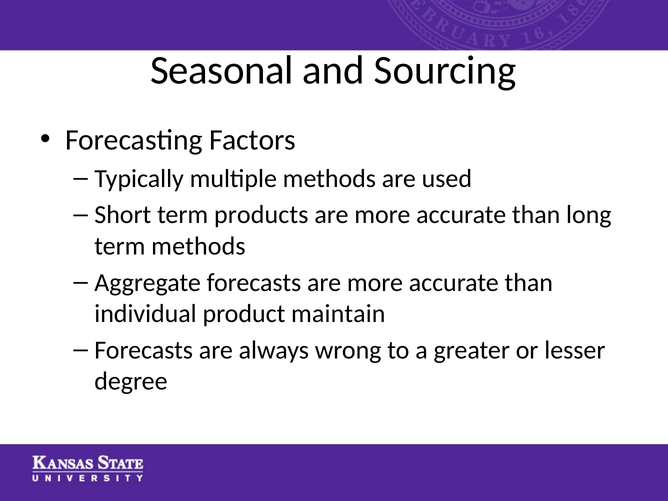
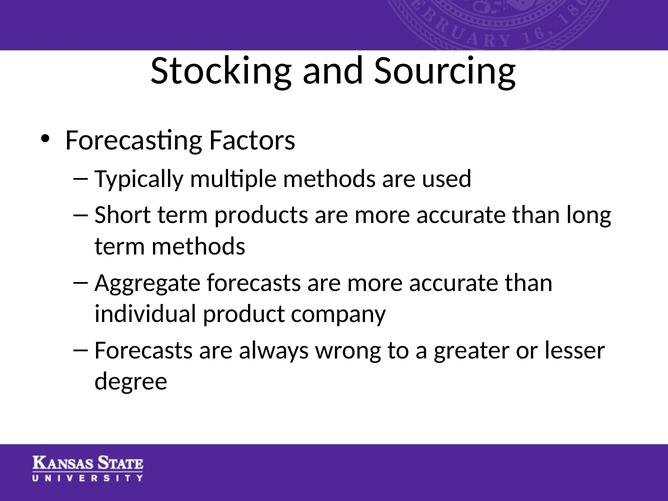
Seasonal: Seasonal -> Stocking (221, 70)
maintain: maintain -> company (339, 314)
